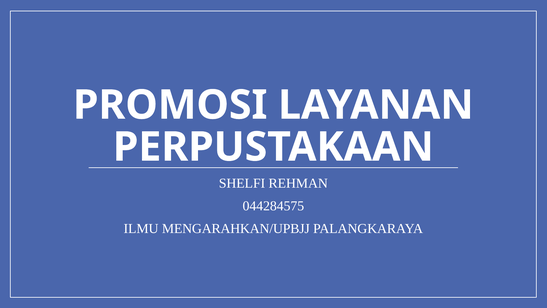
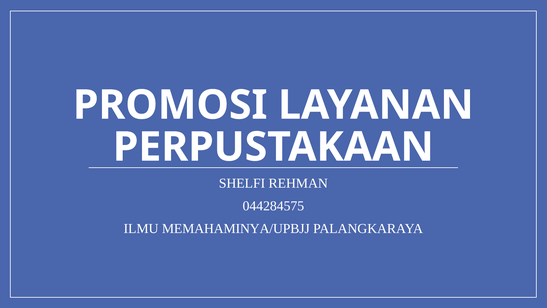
MENGARAHKAN/UPBJJ: MENGARAHKAN/UPBJJ -> MEMAHAMINYA/UPBJJ (236, 228)
